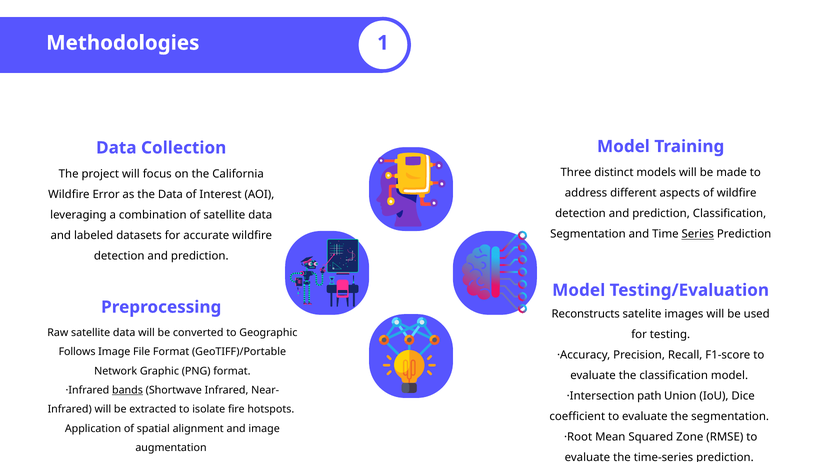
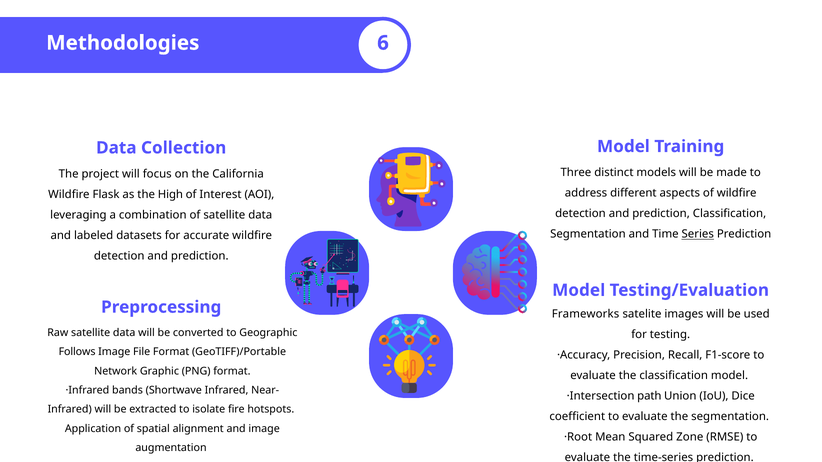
1: 1 -> 6 (383, 43)
Error: Error -> Flask (106, 195)
the Data: Data -> High (170, 195)
Reconstructs: Reconstructs -> Frameworks (586, 314)
bands underline: present -> none (127, 391)
